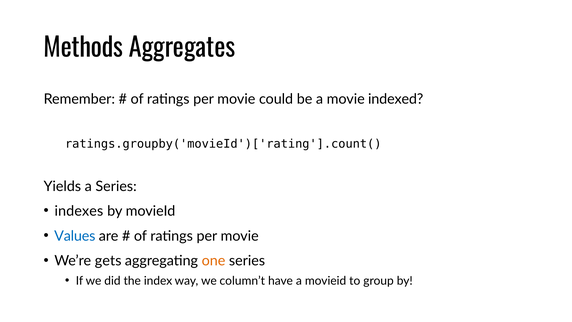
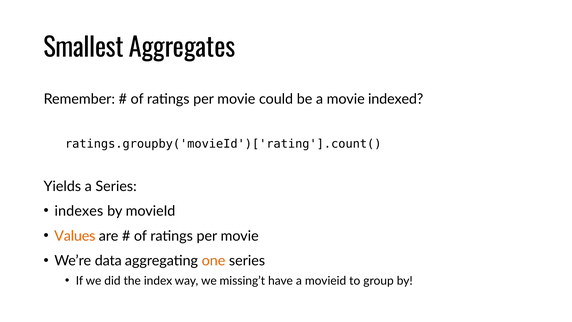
Methods: Methods -> Smallest (83, 48)
Values colour: blue -> orange (75, 236)
gets: gets -> data (108, 261)
column’t: column’t -> missing’t (242, 281)
